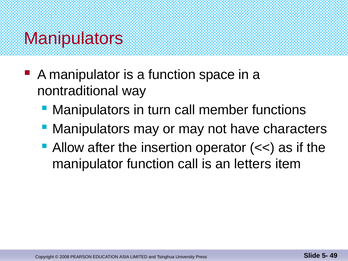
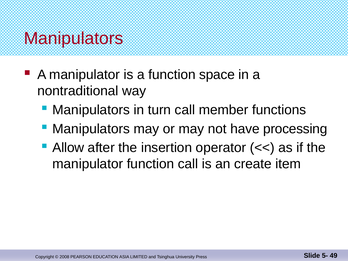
characters: characters -> processing (295, 129)
letters: letters -> create (253, 164)
